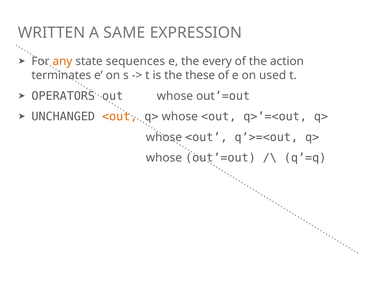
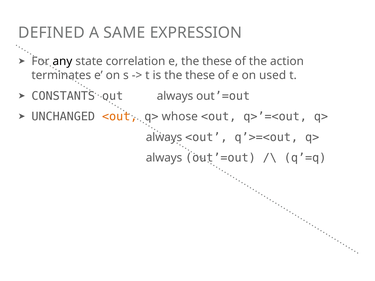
WRITTEN: WRITTEN -> DEFINED (51, 33)
any colour: orange -> black (62, 61)
sequences: sequences -> correlation (136, 61)
e the every: every -> these (217, 61)
OPERATORS: OPERATORS -> CONSTANTS (63, 96)
out whose: whose -> always (175, 96)
whose: whose -> always (164, 137)
whose: whose -> always (164, 158)
